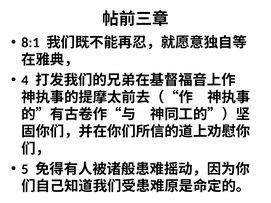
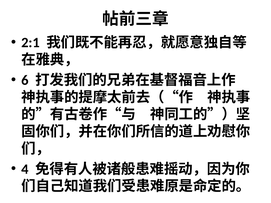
8:1: 8:1 -> 2:1 (31, 43)
4: 4 -> 6 (25, 80)
5: 5 -> 4 (25, 169)
